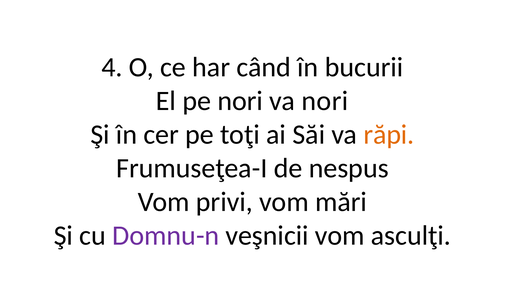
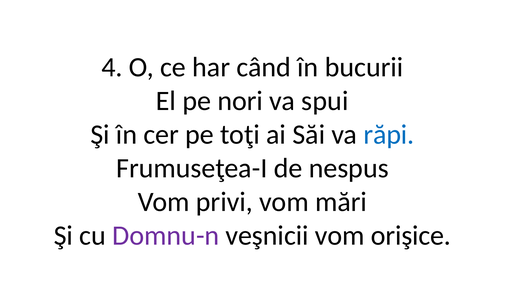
va nori: nori -> spui (325, 101)
răpi colour: orange -> blue (389, 135)
asculţi: asculţi -> orişice (411, 236)
